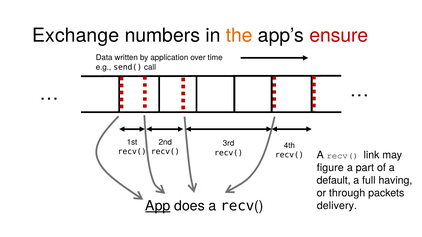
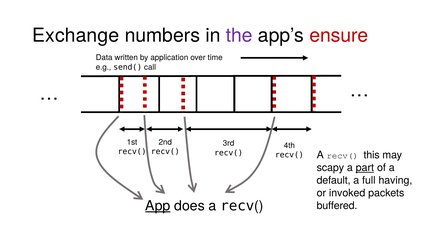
the colour: orange -> purple (239, 35)
link: link -> this (372, 155)
figure: figure -> scapy (330, 168)
part underline: none -> present (365, 168)
through: through -> invoked (347, 193)
delivery: delivery -> buffered (337, 206)
